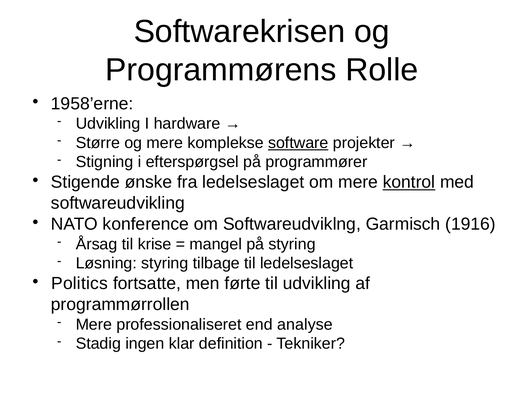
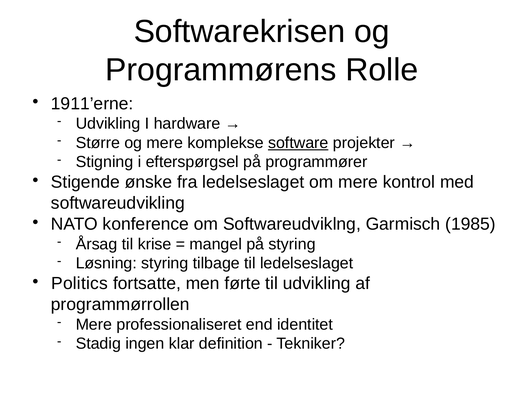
1958’erne: 1958’erne -> 1911’erne (92, 104)
kontrol underline: present -> none (409, 182)
1916: 1916 -> 1985 (470, 224)
analyse: analyse -> identitet (305, 324)
